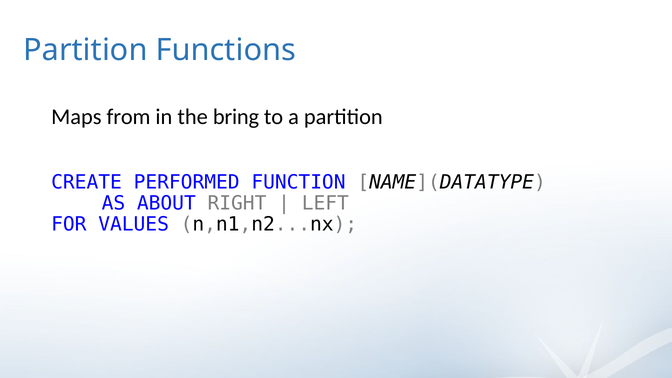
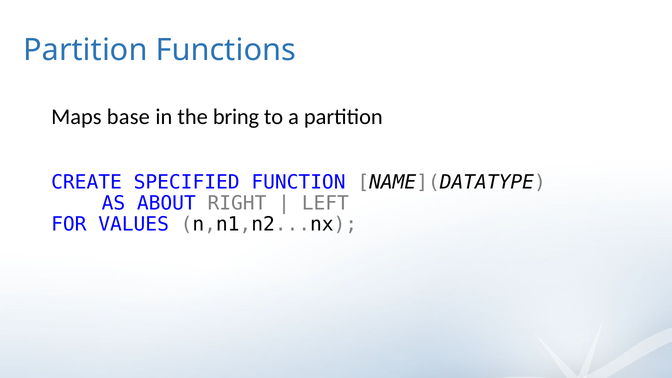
from: from -> base (128, 117)
PERFORMED: PERFORMED -> SPECIFIED (187, 182)
